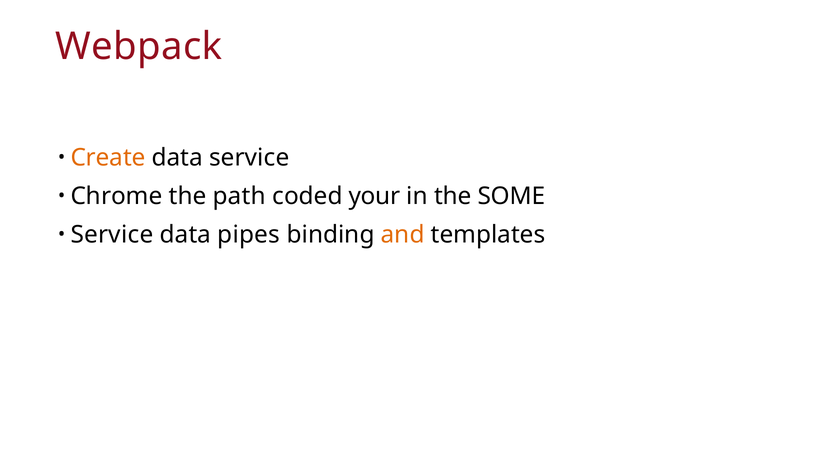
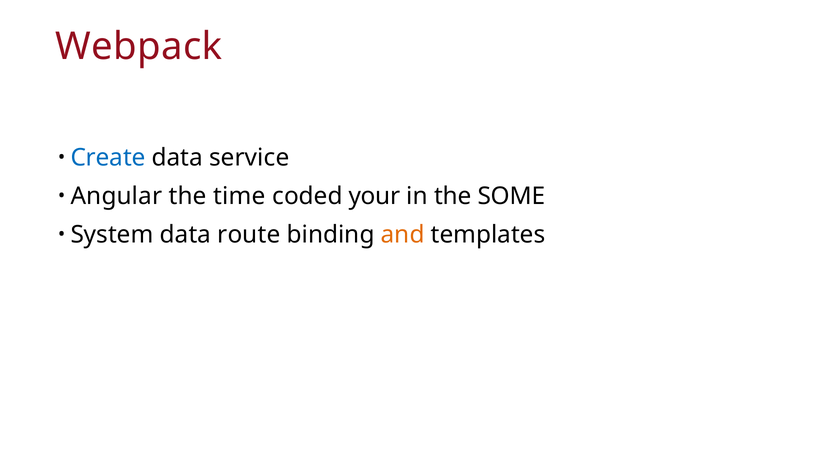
Create colour: orange -> blue (108, 157)
Chrome: Chrome -> Angular (116, 196)
path: path -> time (239, 196)
Service: Service -> System (112, 234)
pipes: pipes -> route (249, 234)
